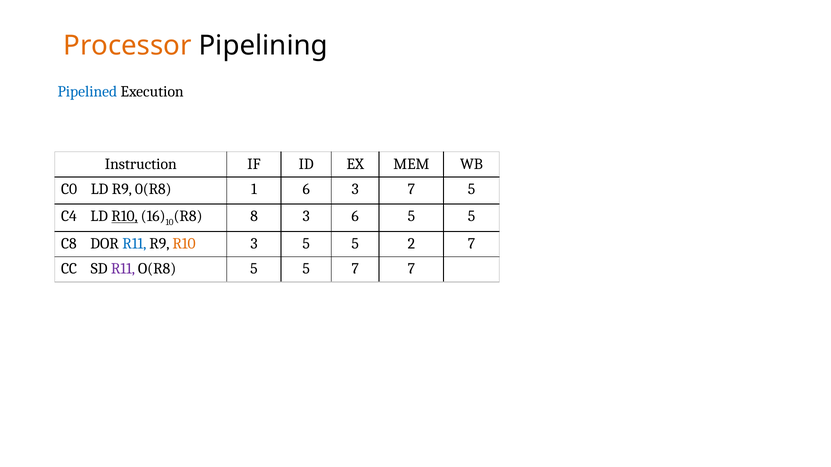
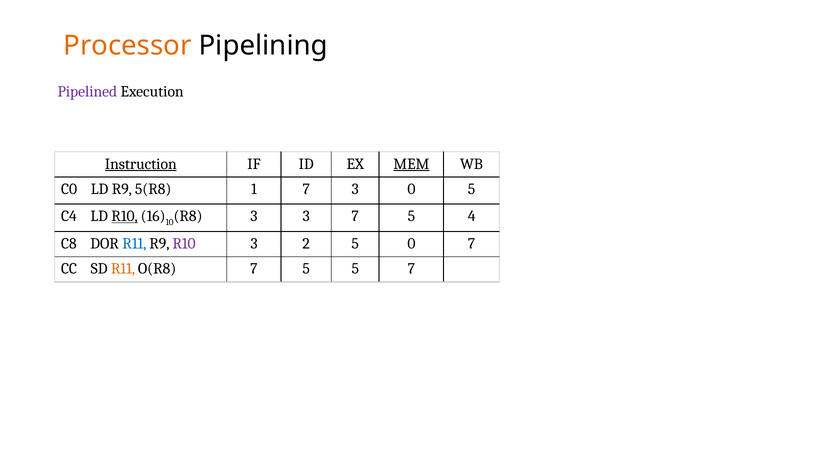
Pipelined colour: blue -> purple (87, 91)
Instruction underline: none -> present (141, 164)
MEM underline: none -> present (411, 164)
0(R8: 0(R8 -> 5(R8 (153, 189)
1 6: 6 -> 7 (306, 189)
3 7: 7 -> 0 (411, 189)
8: 8 -> 3 (254, 216)
3 6: 6 -> 7 (355, 216)
5: 5 -> 4 (472, 216)
R10 colour: orange -> purple (184, 244)
3 5: 5 -> 2 (306, 244)
5 2: 2 -> 0 (411, 244)
R11 colour: purple -> orange (123, 269)
O(R8 5: 5 -> 7 (254, 269)
5 7: 7 -> 5 (355, 269)
